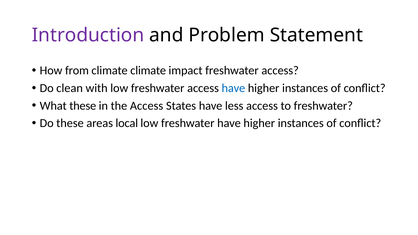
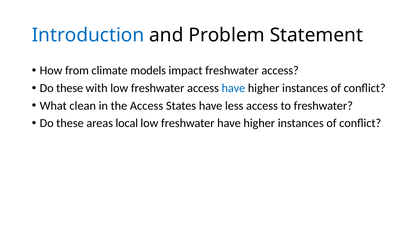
Introduction colour: purple -> blue (88, 35)
climate climate: climate -> models (148, 71)
clean: clean -> these (70, 88)
What these: these -> clean (83, 106)
